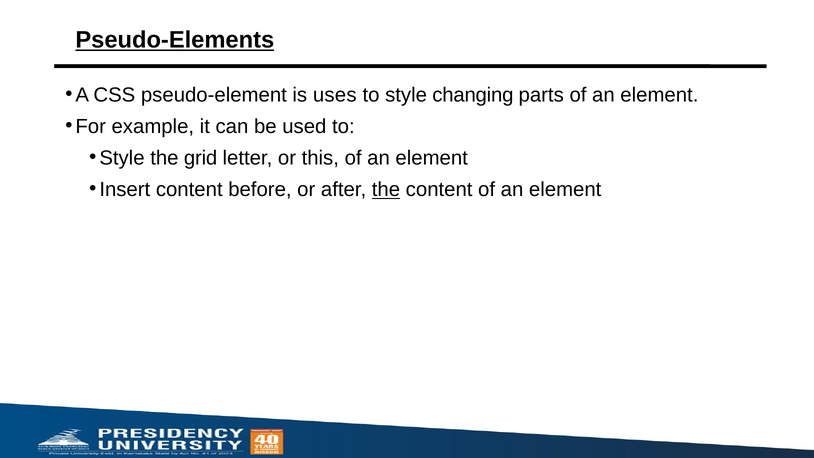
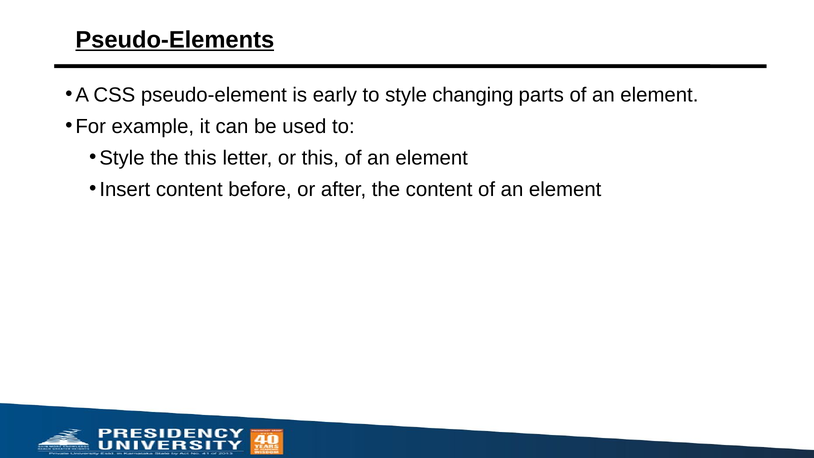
uses: uses -> early (335, 95)
the grid: grid -> this (200, 158)
the underline: present -> none (386, 190)
